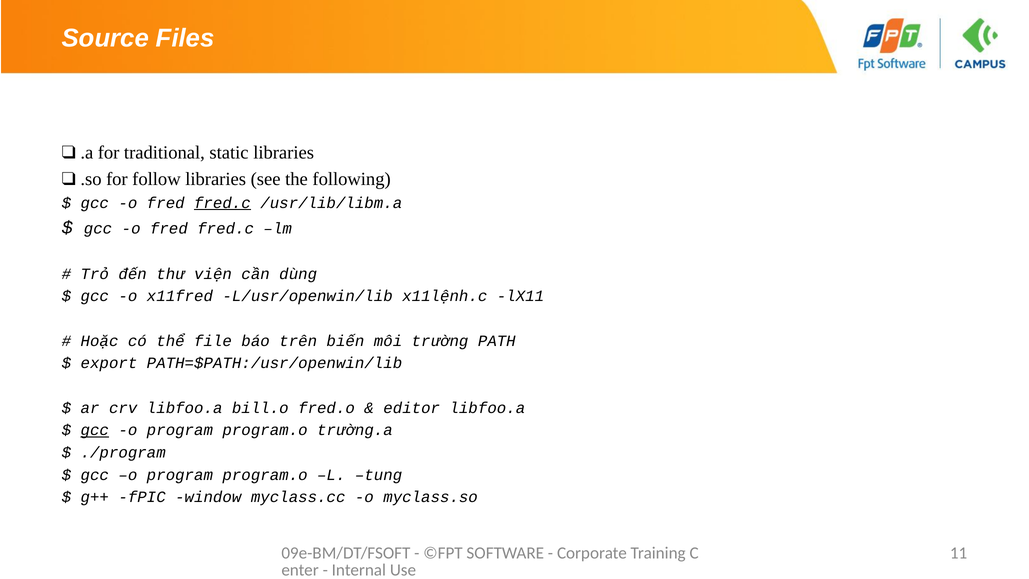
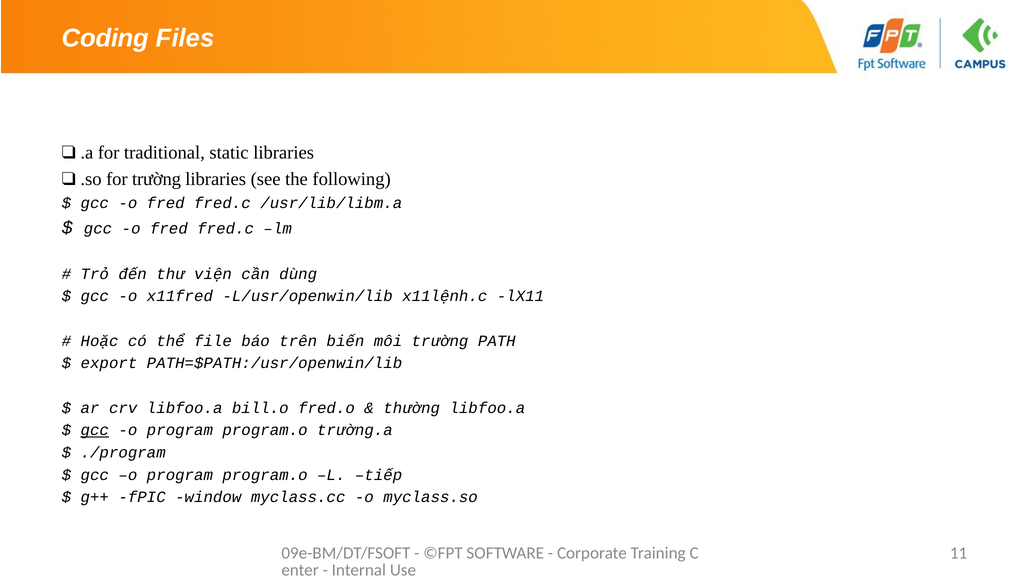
Source: Source -> Coding (105, 38)
for follow: follow -> trường (157, 179)
fred.c underline: present -> none (222, 203)
editor: editor -> thường (412, 408)
tung: tung -> tiếp (379, 475)
